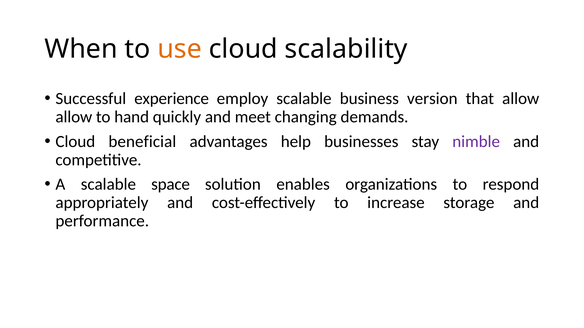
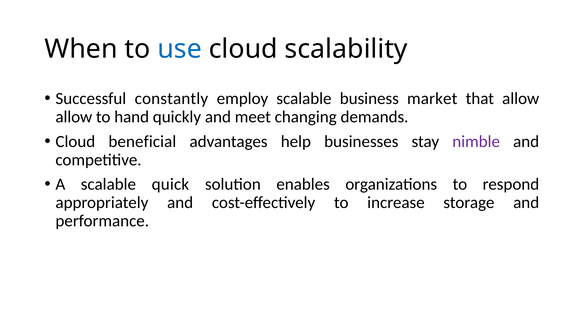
use colour: orange -> blue (180, 49)
experience: experience -> constantly (171, 99)
version: version -> market (432, 99)
space: space -> quick (170, 185)
